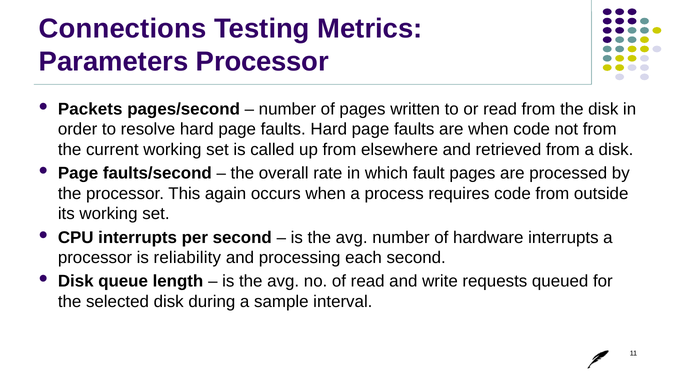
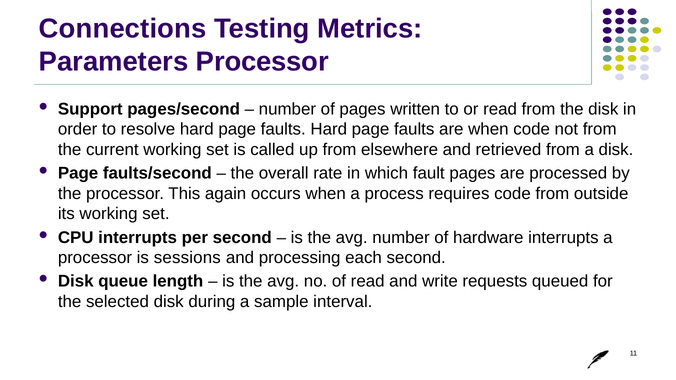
Packets: Packets -> Support (90, 109)
reliability: reliability -> sessions (187, 258)
